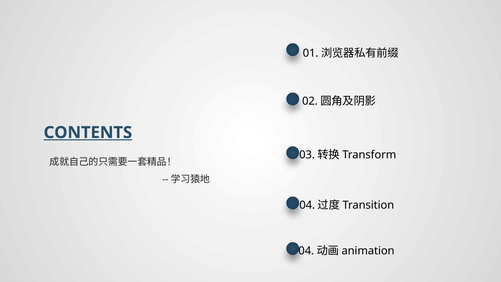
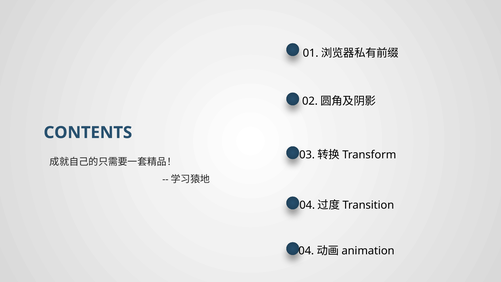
CONTENTS underline: present -> none (88, 132)
